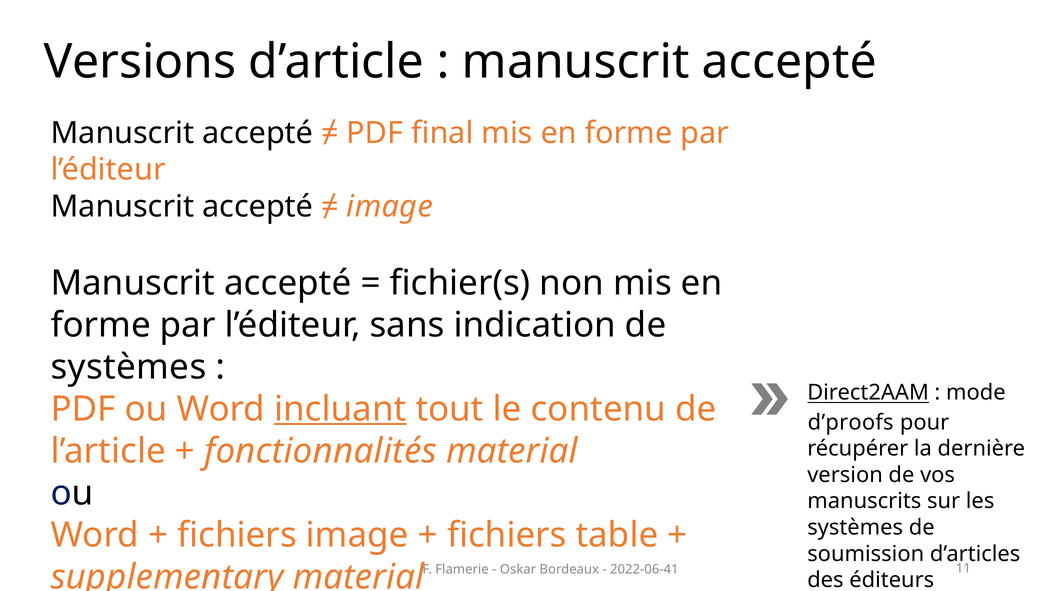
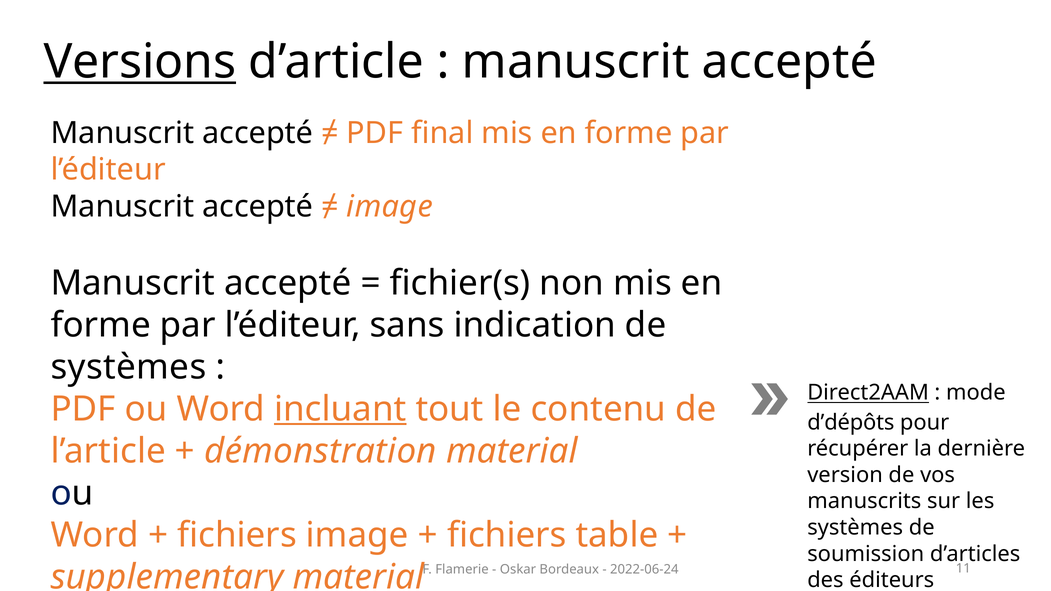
Versions underline: none -> present (140, 62)
d’proofs: d’proofs -> d’dépôts (851, 423)
fonctionnalités: fonctionnalités -> démonstration (320, 451)
2022-06-41: 2022-06-41 -> 2022-06-24 (644, 570)
